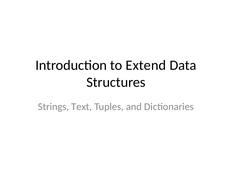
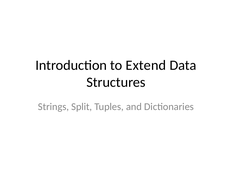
Text: Text -> Split (82, 107)
